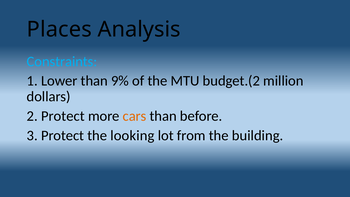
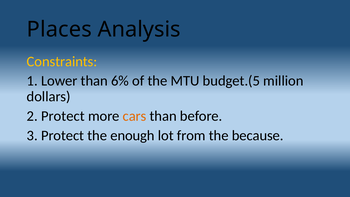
Constraints colour: light blue -> yellow (62, 61)
9%: 9% -> 6% (120, 81)
budget.(2: budget.(2 -> budget.(5 (231, 81)
looking: looking -> enough (133, 135)
building: building -> because (258, 135)
